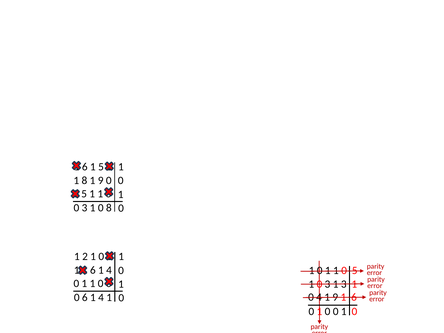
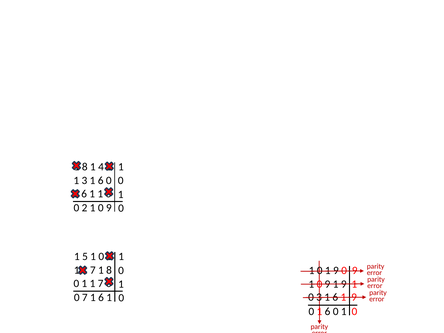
6: 6 -> 8 (85, 167)
1 5: 5 -> 4 (101, 167)
1 8: 8 -> 3 (84, 181)
9: 9 -> 6 (101, 181)
5: 5 -> 6 (84, 194)
3: 3 -> 2 (85, 208)
8: 8 -> 9 (109, 208)
2: 2 -> 5 (85, 257)
6: 6 -> 7 (93, 270)
4: 4 -> 8 (109, 270)
1: 1 -> 9 (336, 270)
5: 5 -> 9 (355, 270)
0: 0 -> 7 (101, 283)
3: 3 -> 9 (327, 284)
3: 3 -> 9 (344, 284)
0 4: 4 -> 3 (319, 297)
9: 9 -> 6 (335, 297)
6: 6 -> 9 (354, 297)
0 6: 6 -> 7 (85, 298)
4: 4 -> 6 (101, 298)
0: 0 -> 6 (328, 311)
